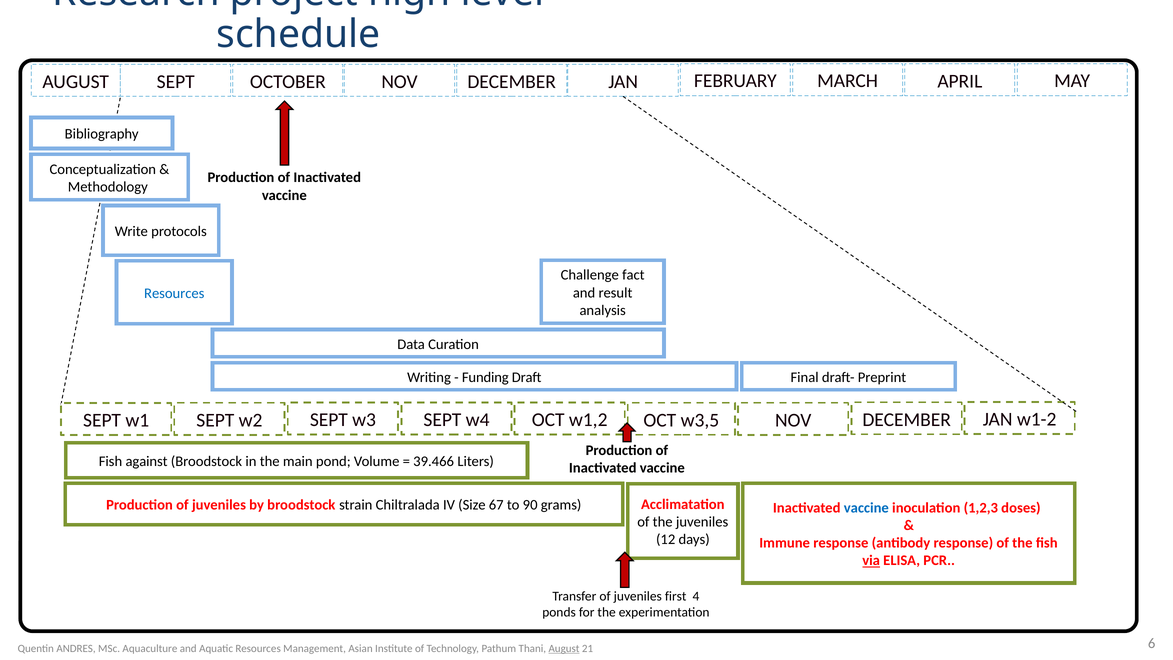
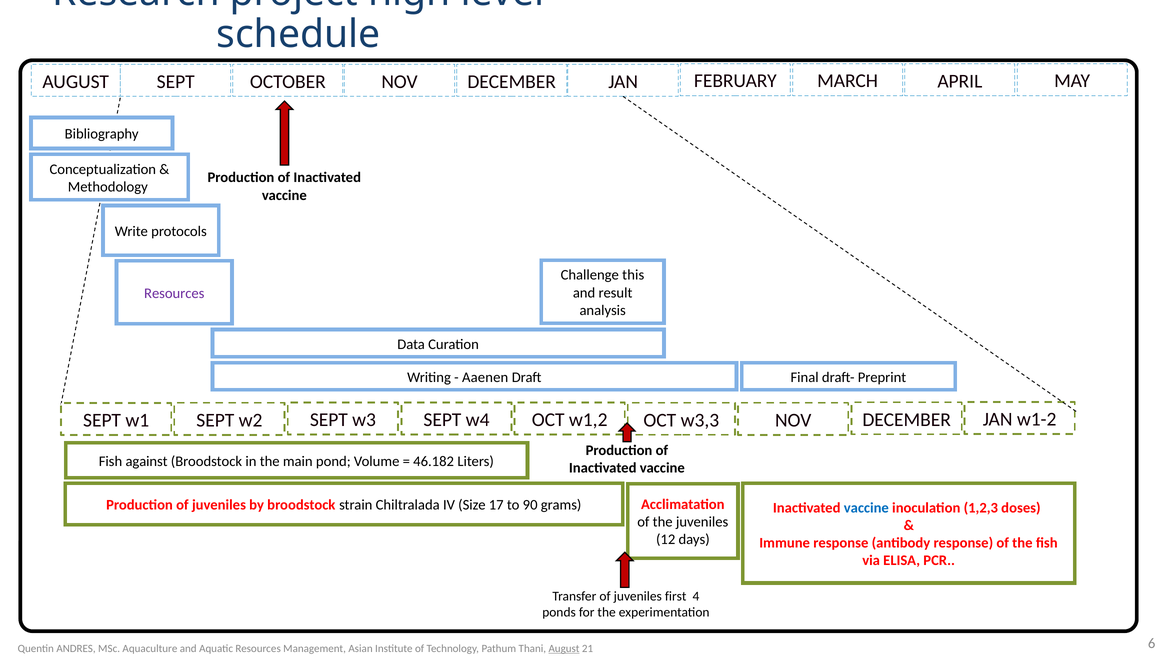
fact: fact -> this (633, 275)
Resources colour: blue -> purple (174, 293)
Funding: Funding -> Aaenen (485, 377)
w3,5: w3,5 -> w3,3 (700, 420)
39.466: 39.466 -> 46.182 (434, 461)
67: 67 -> 17 (496, 505)
via underline: present -> none (871, 560)
